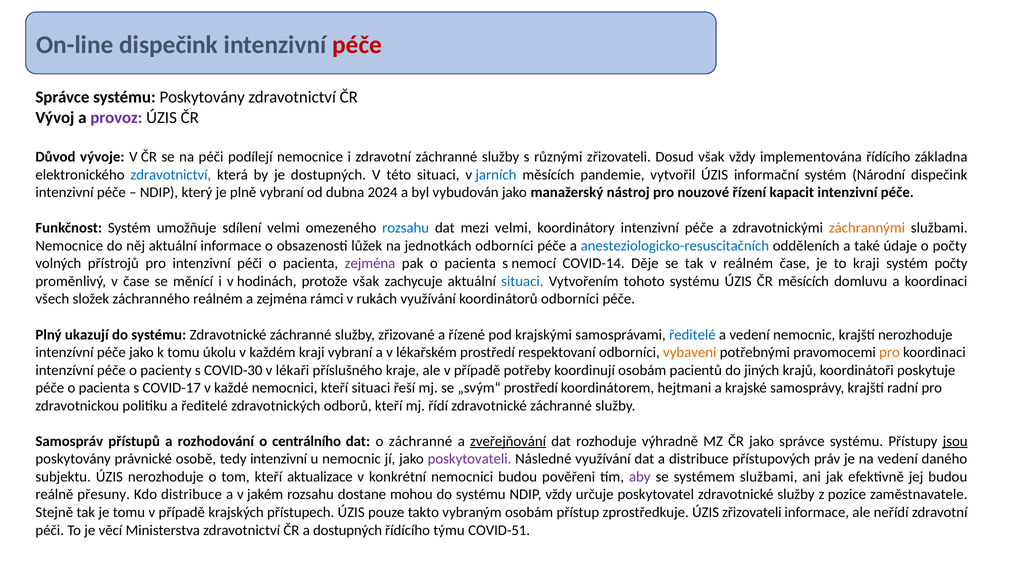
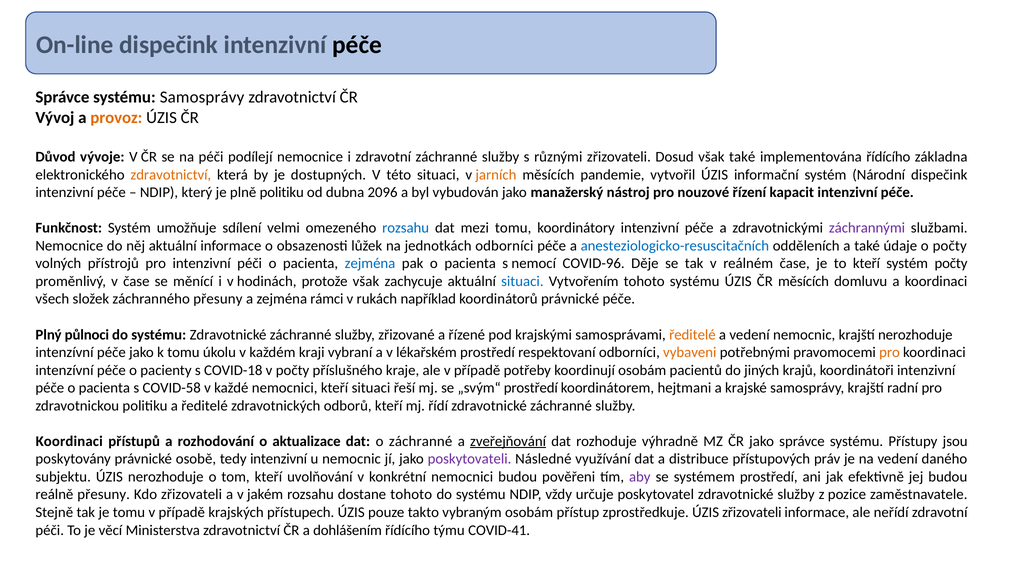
péče colour: red -> black (357, 45)
systému Poskytovány: Poskytovány -> Samosprávy (202, 97)
provoz colour: purple -> orange (116, 118)
však vždy: vždy -> také (742, 157)
zdravotnictví colour: blue -> orange (171, 175)
jarních colour: blue -> orange (496, 175)
plně vybraní: vybraní -> politiku (282, 192)
2024: 2024 -> 2096 (383, 192)
mezi velmi: velmi -> tomu (513, 228)
záchrannými colour: orange -> purple (867, 228)
zejména colour: purple -> blue (370, 263)
COVID-14: COVID-14 -> COVID-96 (594, 263)
to kraji: kraji -> kteří (866, 263)
záchranného reálném: reálném -> přesuny (218, 299)
rukách využívání: využívání -> například (428, 299)
koordinátorů odborníci: odborníci -> právnické (570, 299)
ukazují: ukazují -> půlnoci (87, 335)
ředitelé colour: blue -> orange (692, 335)
COVID-30: COVID-30 -> COVID-18 (233, 370)
v lékaři: lékaři -> počty (293, 370)
koordinátoři poskytuje: poskytuje -> intenzivní (926, 370)
COVID-17: COVID-17 -> COVID-58 (172, 388)
Samospráv: Samospráv -> Koordinaci (69, 441)
centrálního: centrálního -> aktualizace (307, 441)
jsou underline: present -> none (955, 441)
aktualizace: aktualizace -> uvolňování (320, 477)
systémem službami: službami -> prostředí (769, 477)
Kdo distribuce: distribuce -> zřizovateli (192, 495)
dostane mohou: mohou -> tohoto (411, 495)
a dostupných: dostupných -> dohlášením (348, 530)
COVID-51: COVID-51 -> COVID-41 (499, 530)
